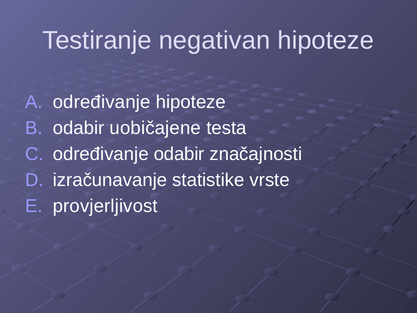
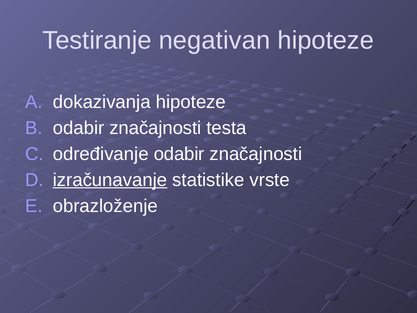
određivanje: određivanje -> dokazivanja (102, 102)
uobičajene: uobičajene -> značajnosti (155, 128)
izračunavanje underline: none -> present (110, 180)
provjerljivost: provjerljivost -> obrazloženje (105, 206)
